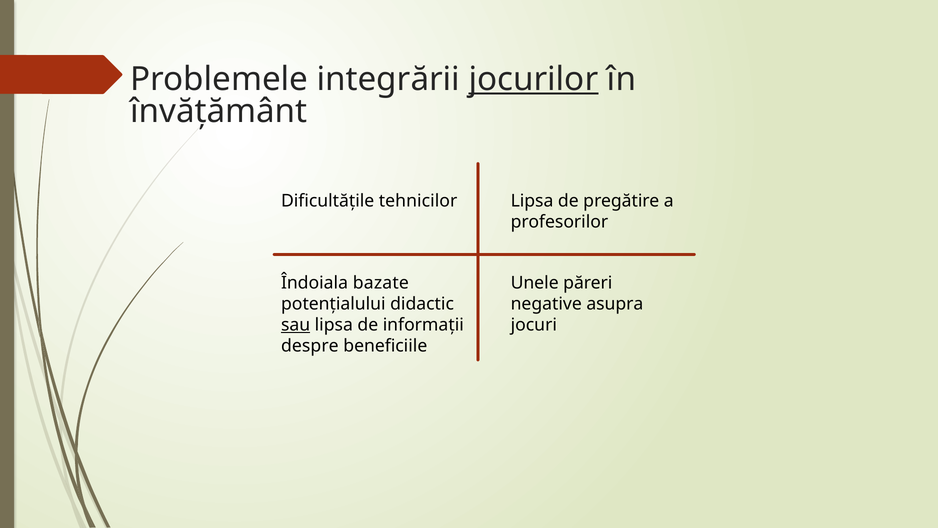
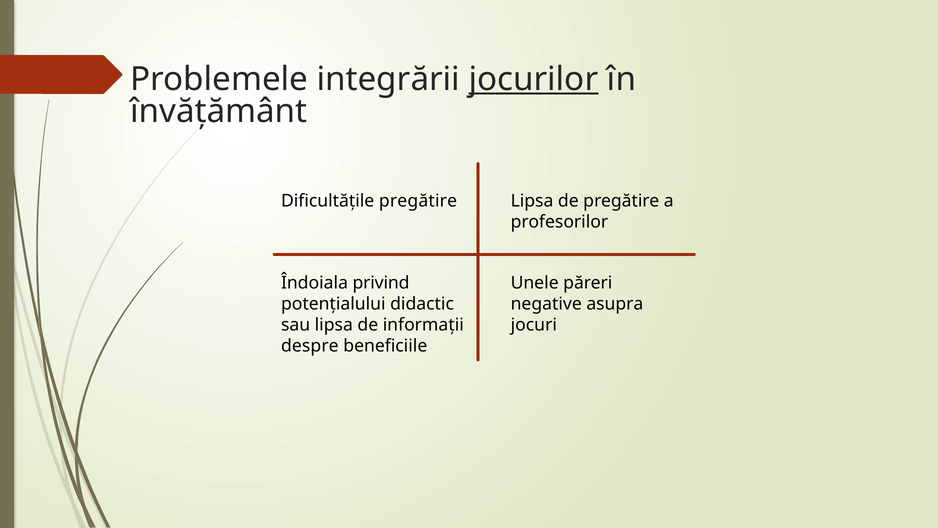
Dificultățile tehnicilor: tehnicilor -> pregătire (418, 201)
bazate: bazate -> privind (381, 283)
sau underline: present -> none (296, 325)
